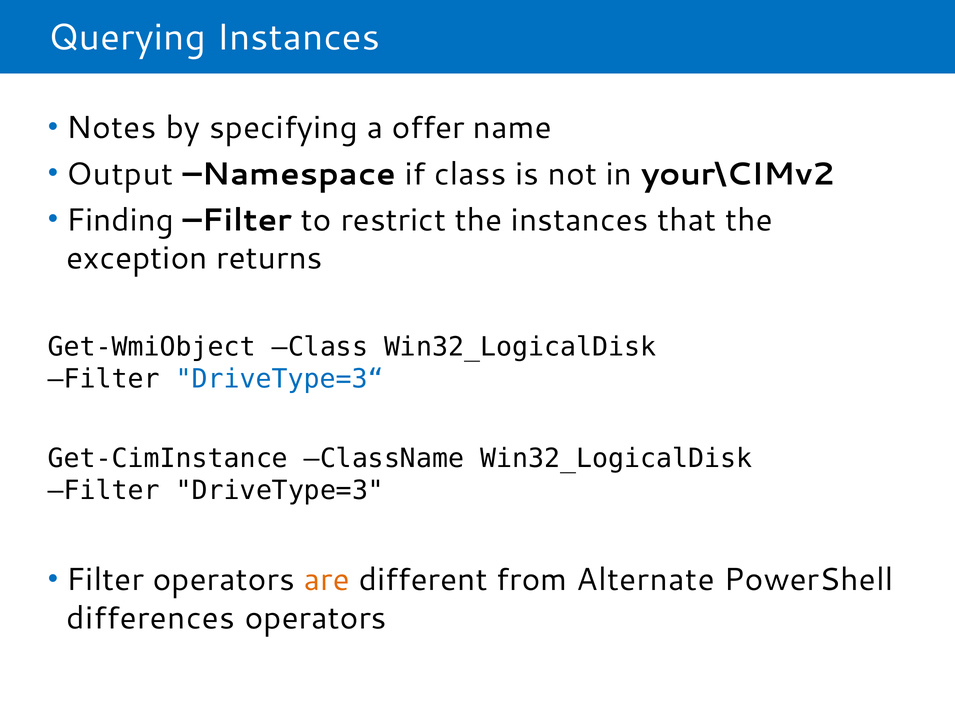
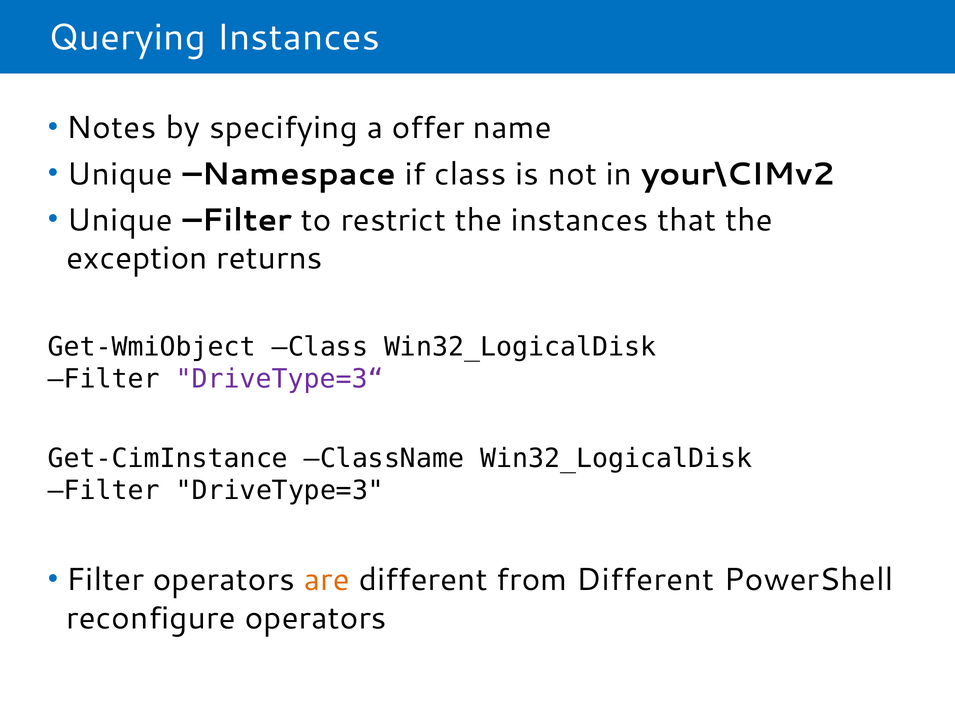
Output: Output -> Unique (120, 174)
Finding: Finding -> Unique (120, 220)
DriveType=3“ colour: blue -> purple (280, 379)
from Alternate: Alternate -> Different (645, 580)
differences: differences -> reconfigure (151, 618)
